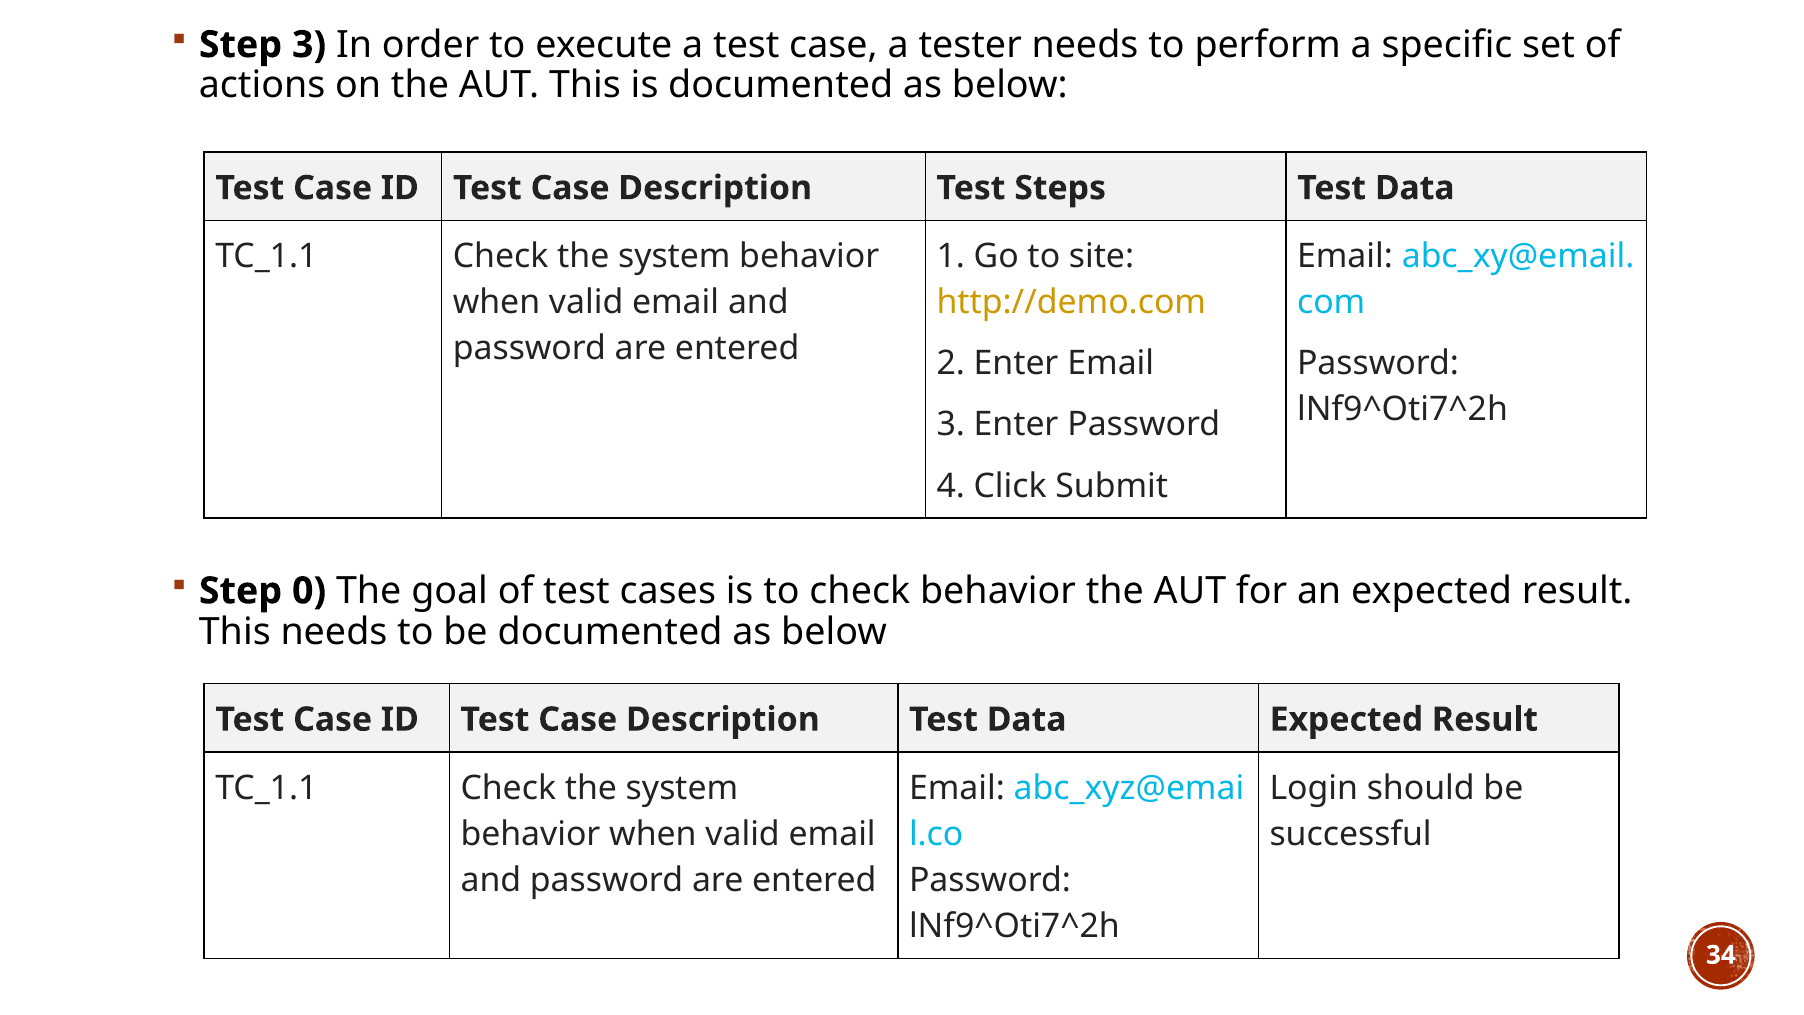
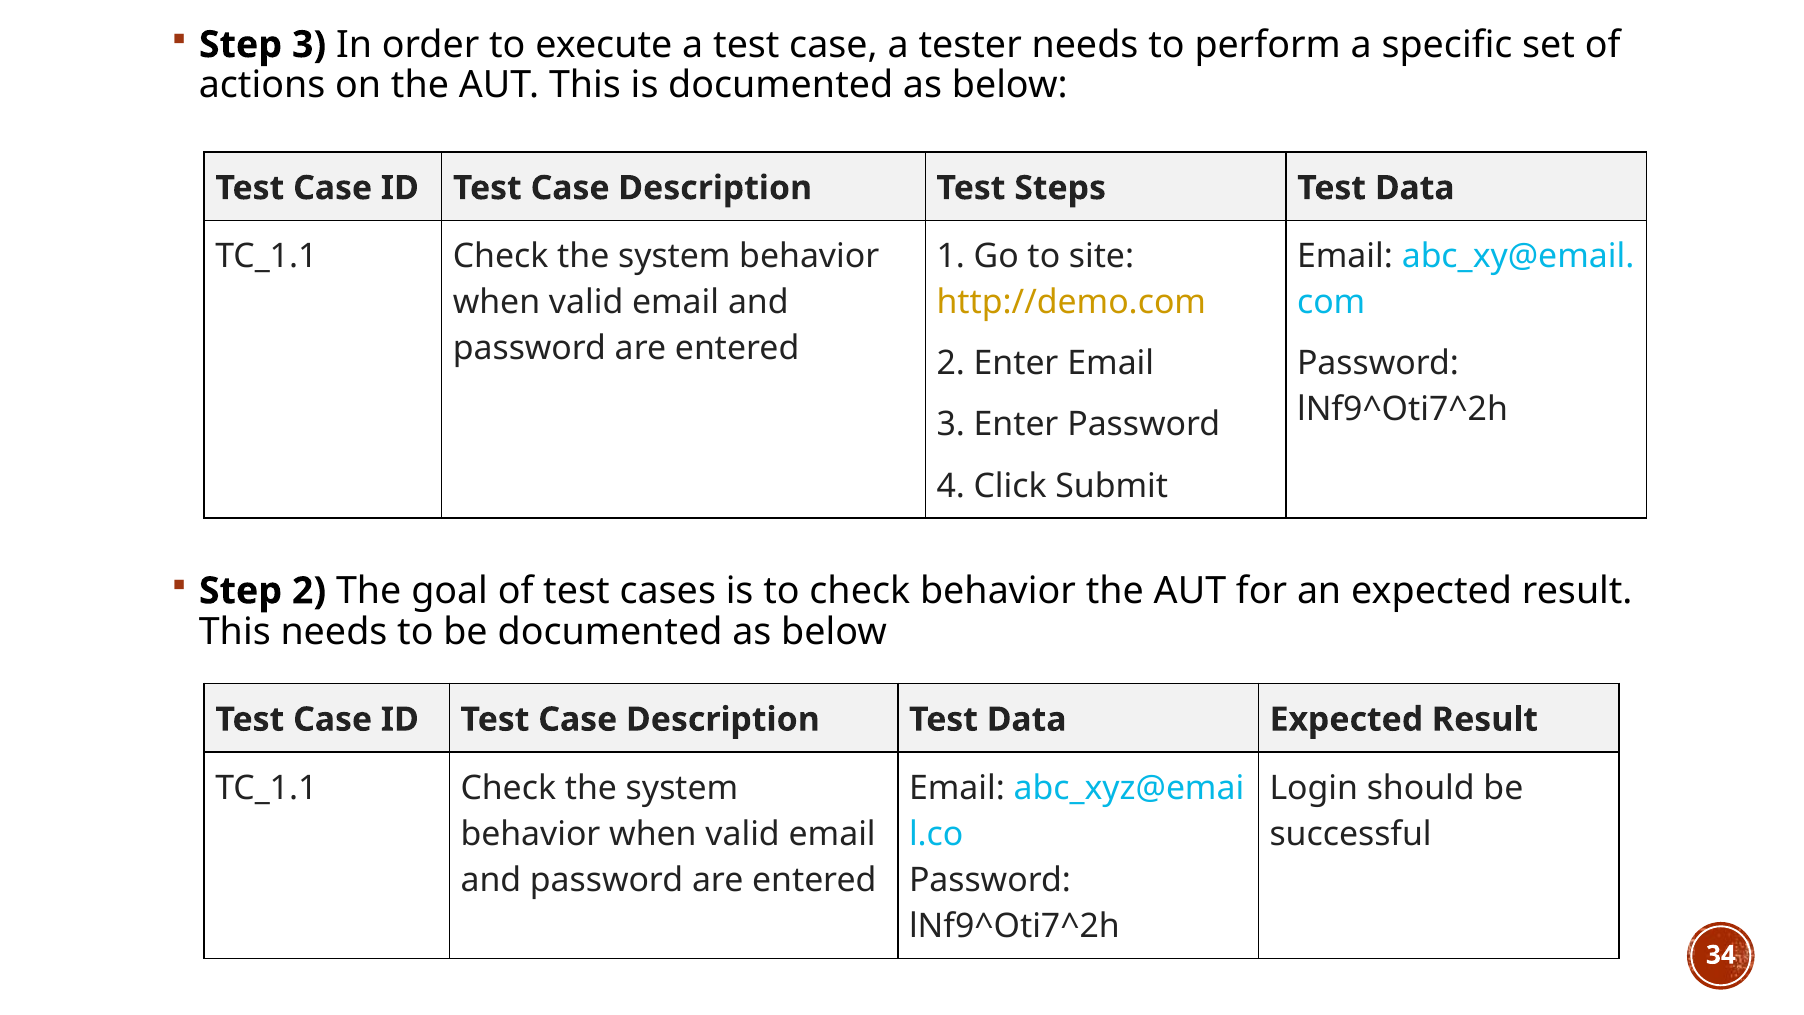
Step 0: 0 -> 2 (309, 591)
